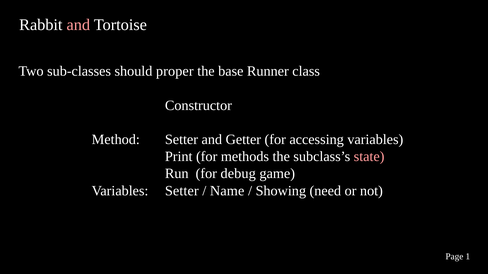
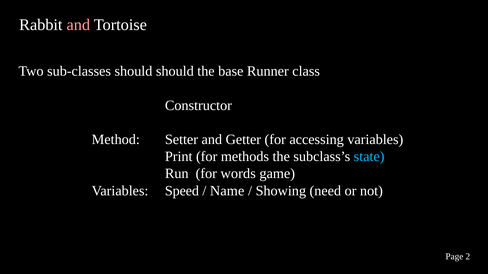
should proper: proper -> should (175, 71)
state colour: pink -> light blue (369, 157)
debug: debug -> words (238, 174)
Variables Setter: Setter -> Speed (182, 191)
1: 1 -> 2 (468, 257)
